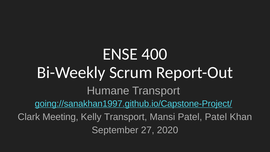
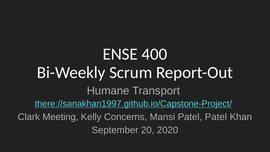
going://sanakhan1997.github.io/Capstone-Project/: going://sanakhan1997.github.io/Capstone-Project/ -> there://sanakhan1997.github.io/Capstone-Project/ (133, 104)
Kelly Transport: Transport -> Concerns (126, 117)
27: 27 -> 20 (148, 130)
